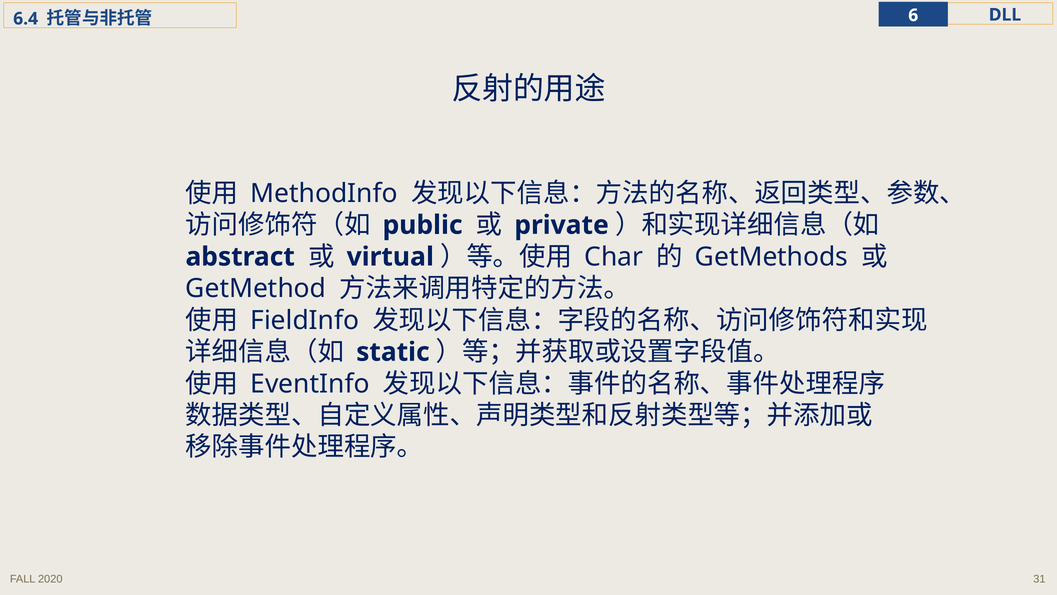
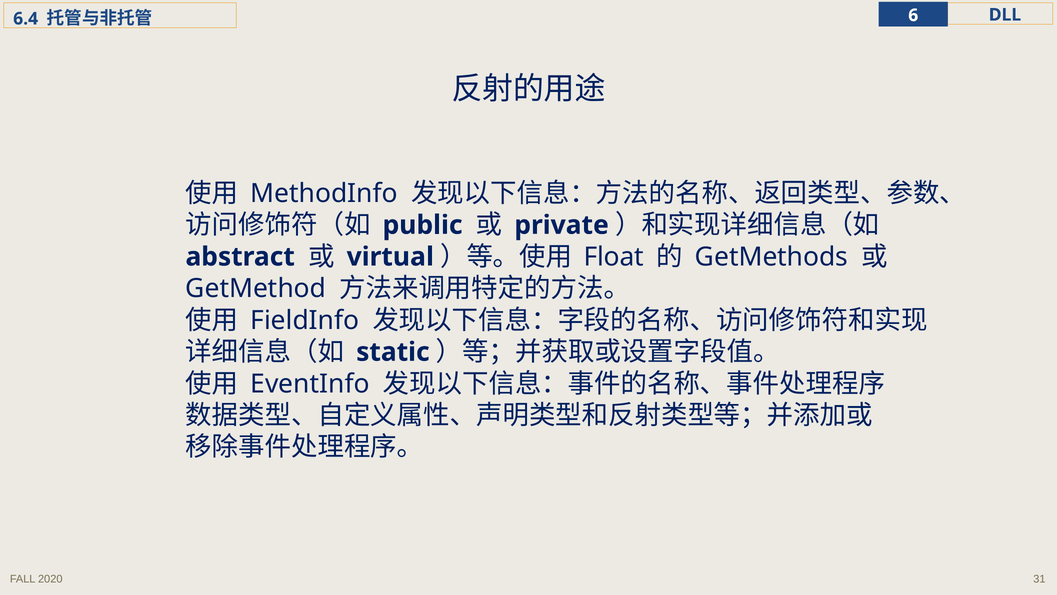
Char: Char -> Float (614, 257)
